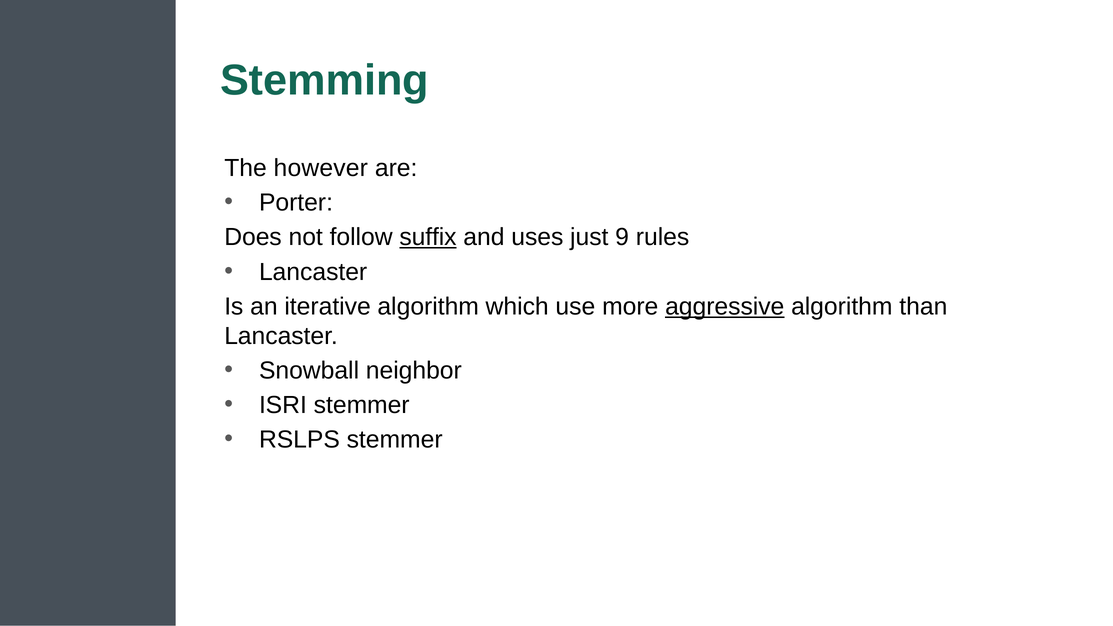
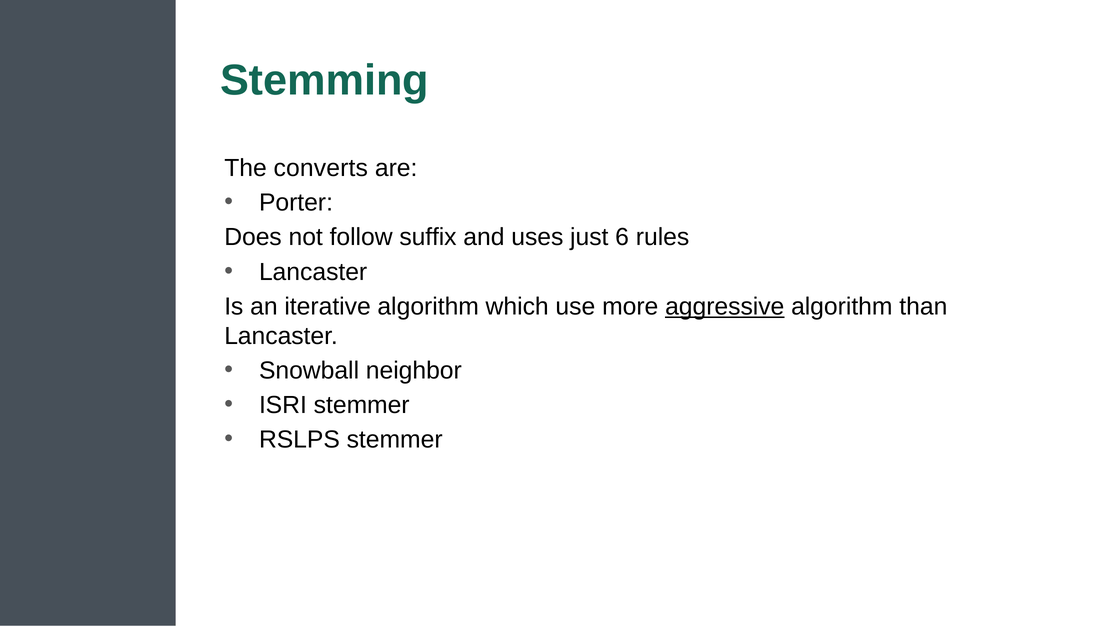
however: however -> converts (321, 168)
suffix underline: present -> none (428, 237)
9: 9 -> 6 (622, 237)
